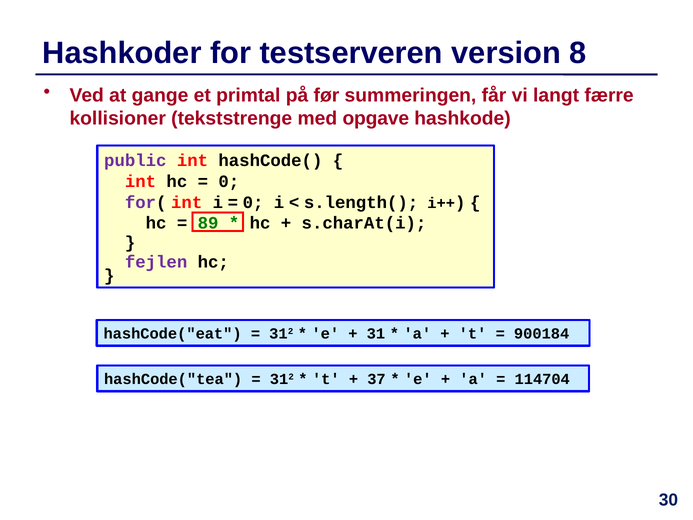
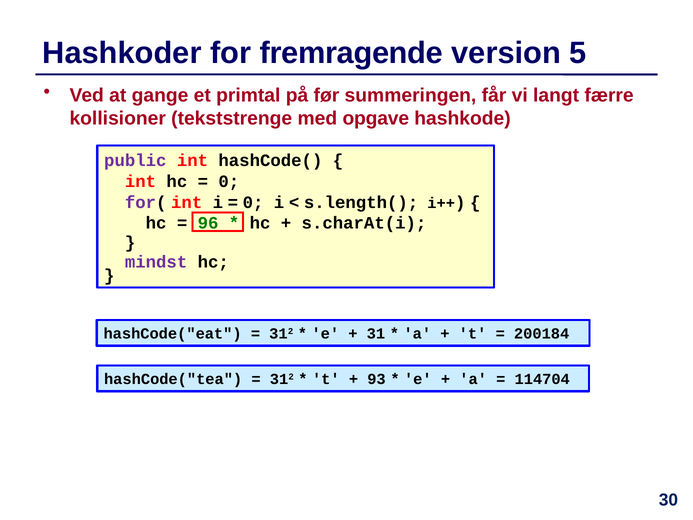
testserveren: testserveren -> fremragende (351, 53)
8: 8 -> 5 (578, 53)
89: 89 -> 96 (208, 223)
fejlen: fejlen -> mindst (156, 262)
900184: 900184 -> 200184 (542, 334)
37: 37 -> 93 (376, 379)
